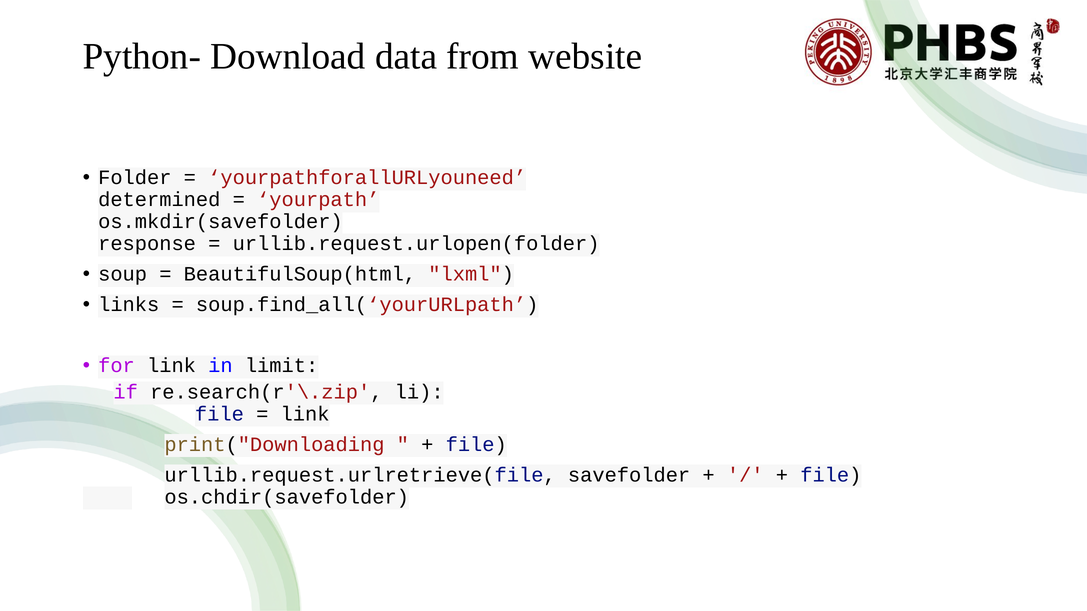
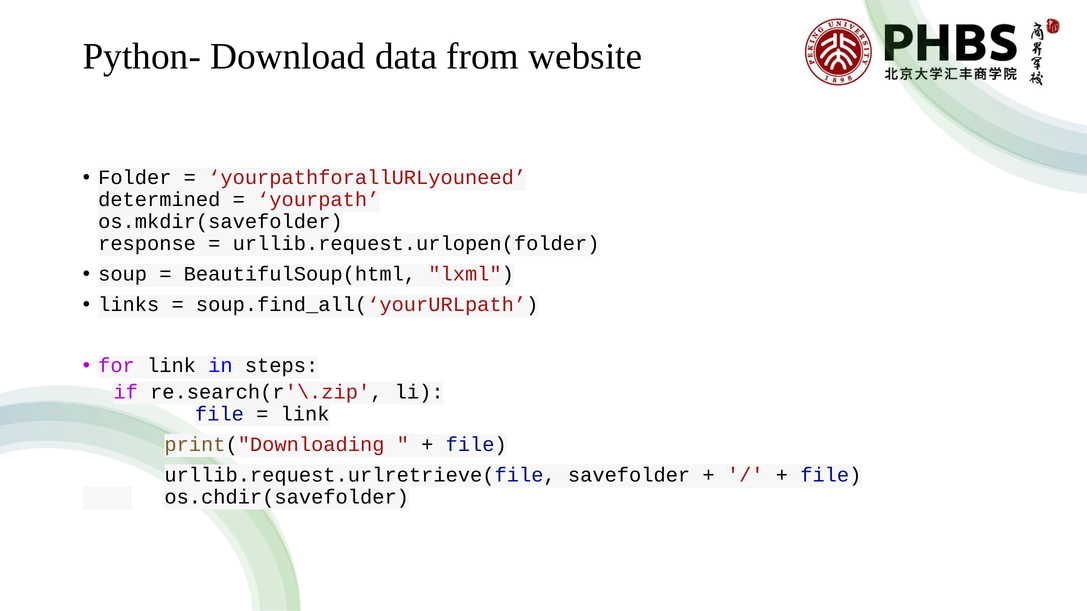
limit: limit -> steps (282, 366)
